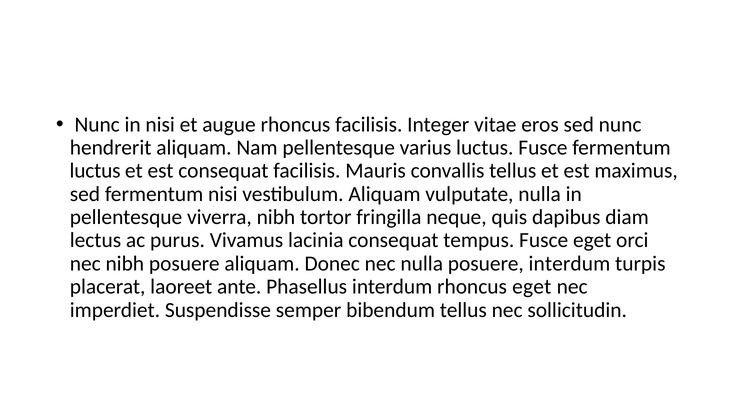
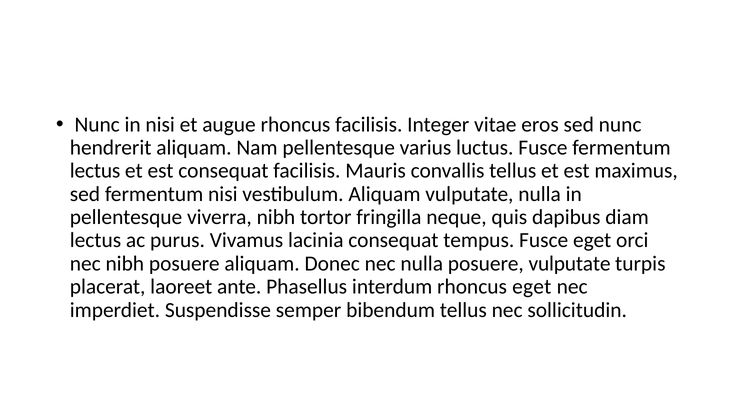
luctus: luctus -> lectus (95, 171)
posuere interdum: interdum -> vulputate (570, 263)
